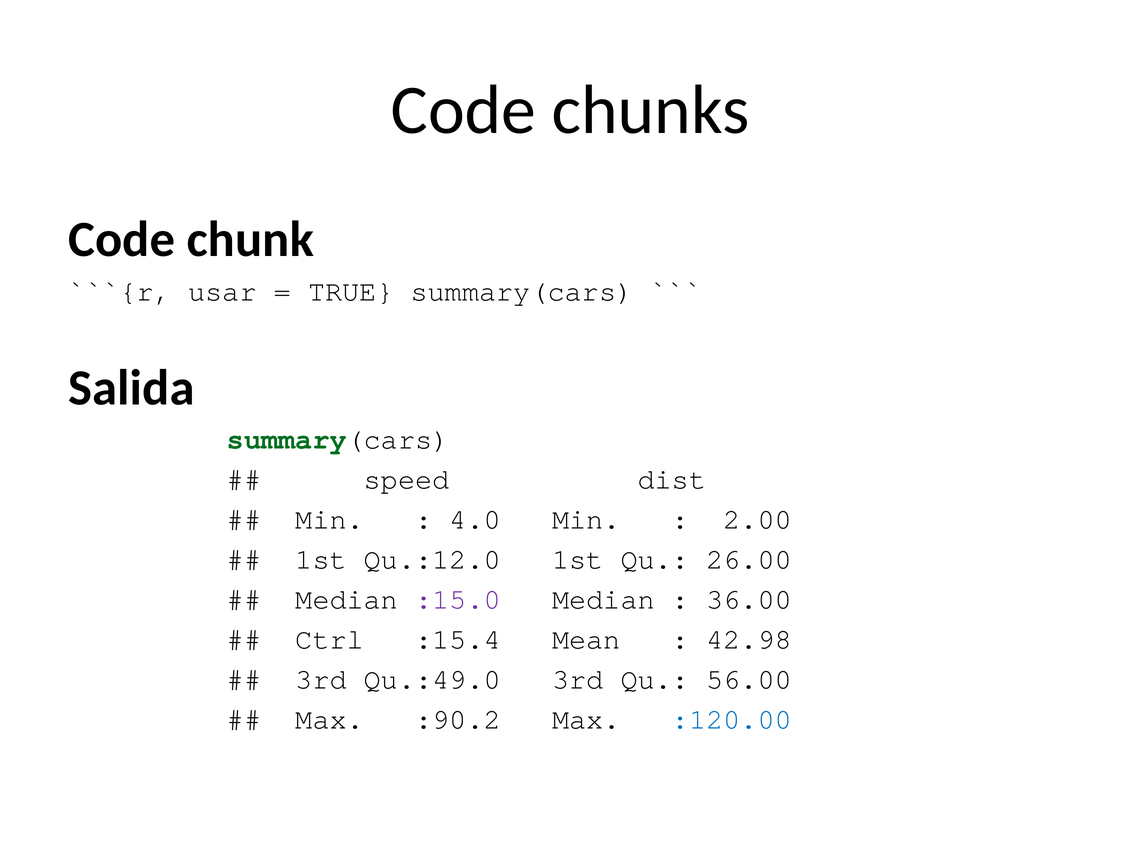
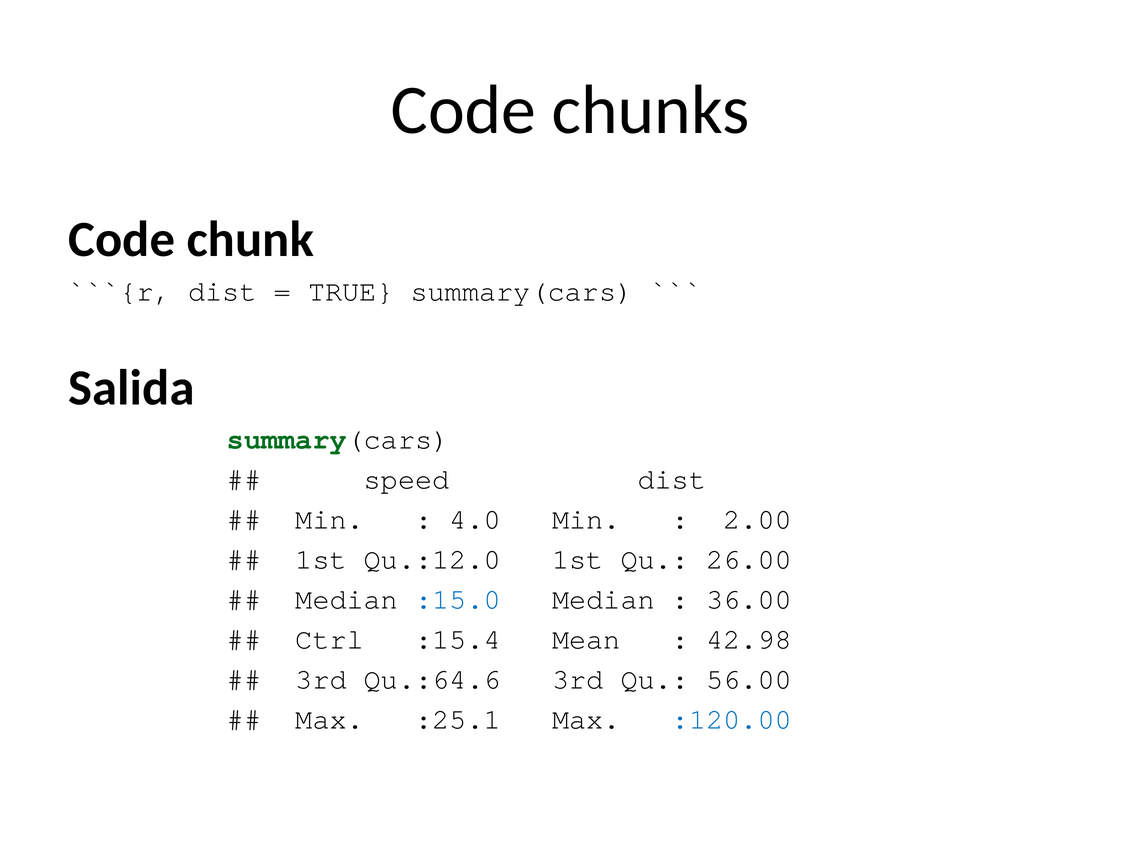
usar: usar -> dist (222, 291)
:15.0 colour: purple -> blue (458, 599)
Qu.:49.0: Qu.:49.0 -> Qu.:64.6 (432, 679)
:90.2: :90.2 -> :25.1 (458, 719)
